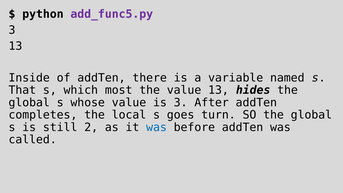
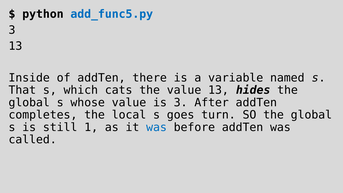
add_func5.py colour: purple -> blue (112, 14)
most: most -> cats (119, 90)
2: 2 -> 1 (91, 127)
